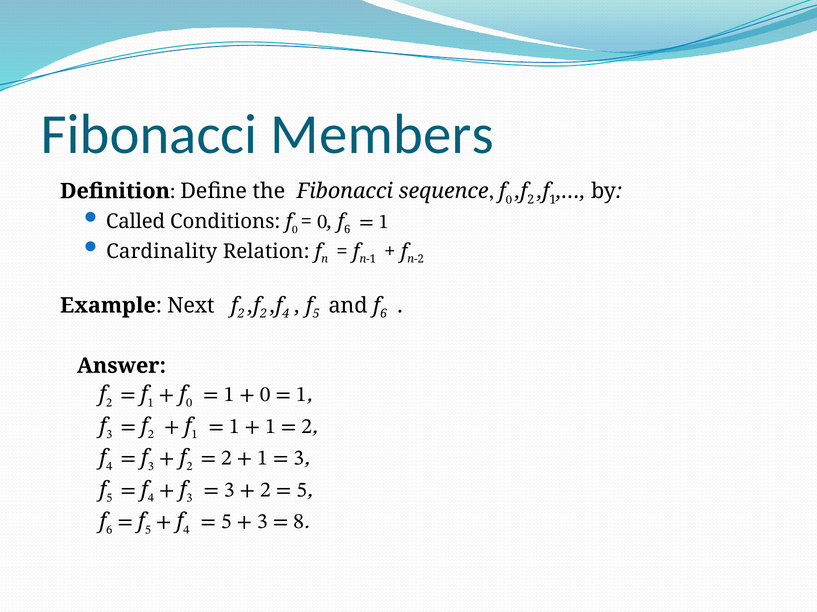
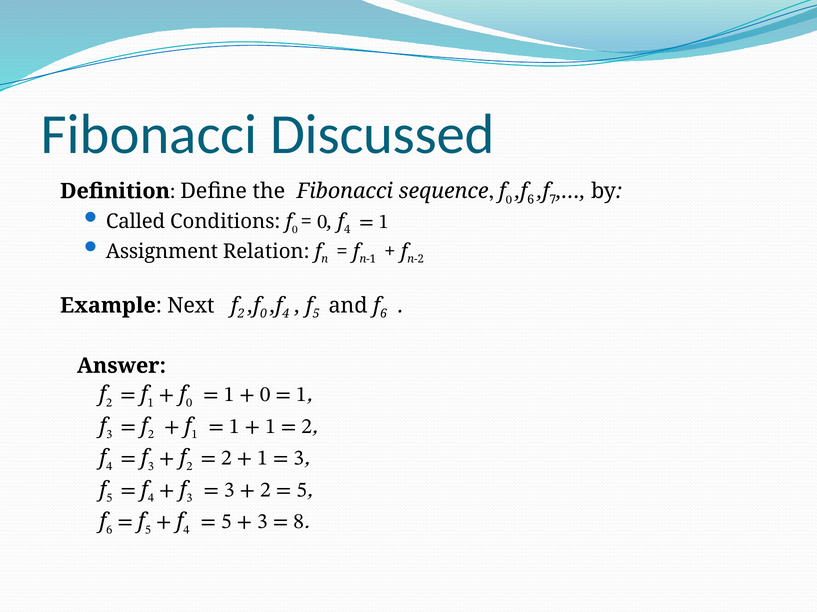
Members: Members -> Discussed (382, 135)
2: 2 -> 6 (531, 200)
1: 1 -> 7 (553, 200)
6: 6 -> 4 (347, 230)
Cardinality: Cardinality -> Assignment (162, 252)
2: 2 -> 0 (264, 314)
